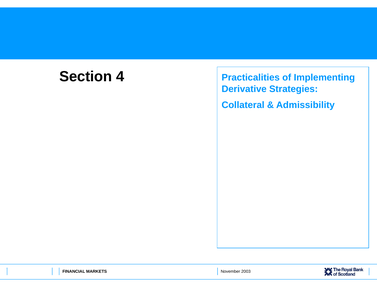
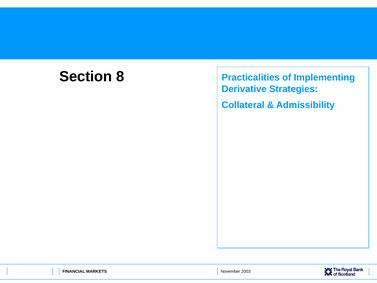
4: 4 -> 8 (120, 77)
